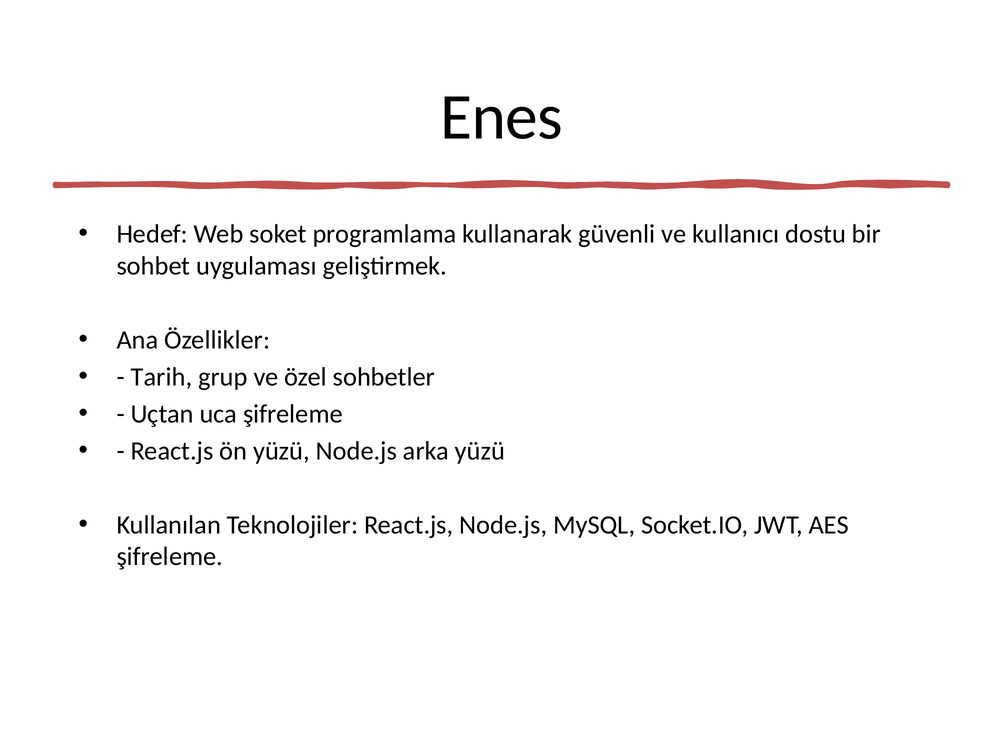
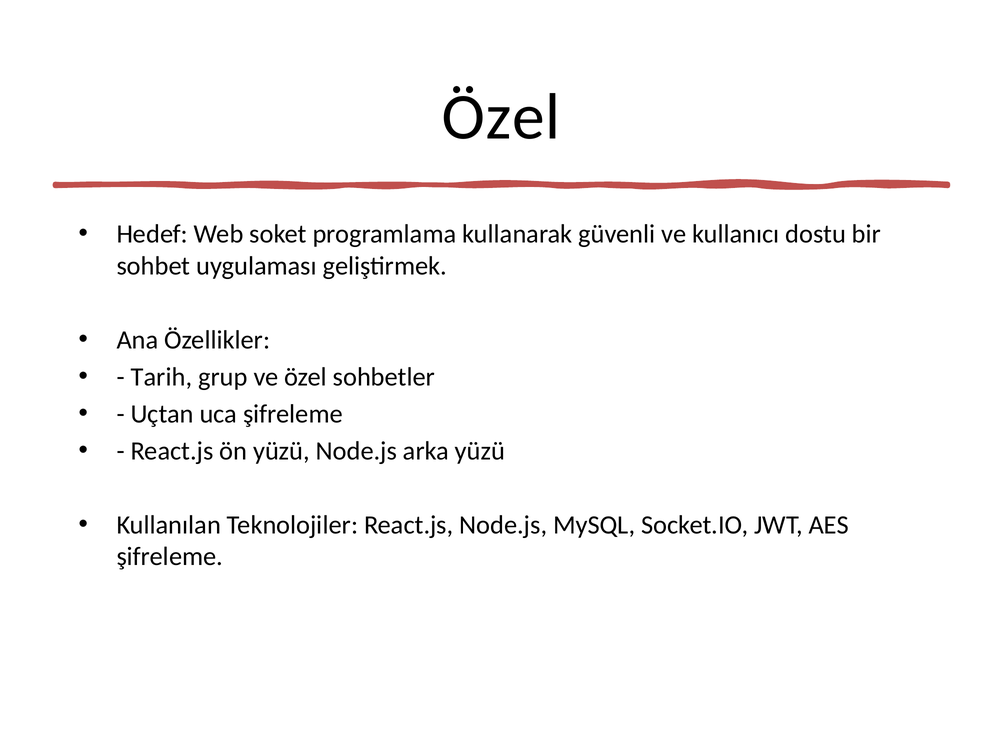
Enes: Enes -> Özel (501, 117)
